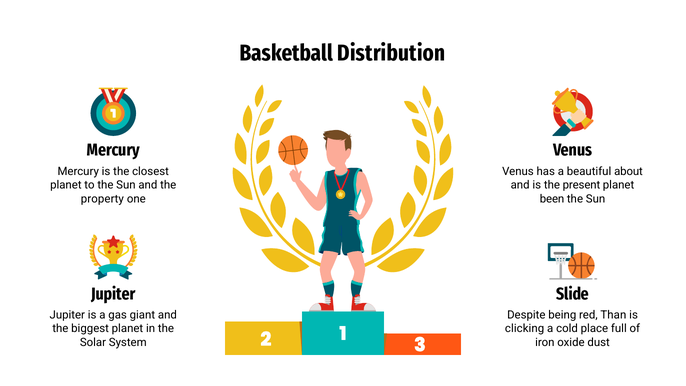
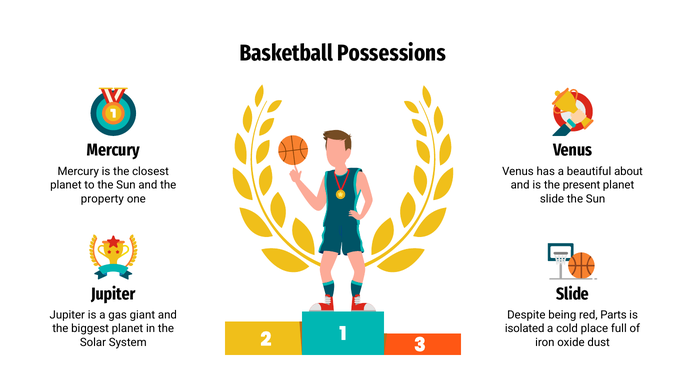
Distribution: Distribution -> Possessions (391, 53)
been: been -> slide (552, 199)
Than: Than -> Parts (613, 315)
clicking: clicking -> isolated (525, 329)
